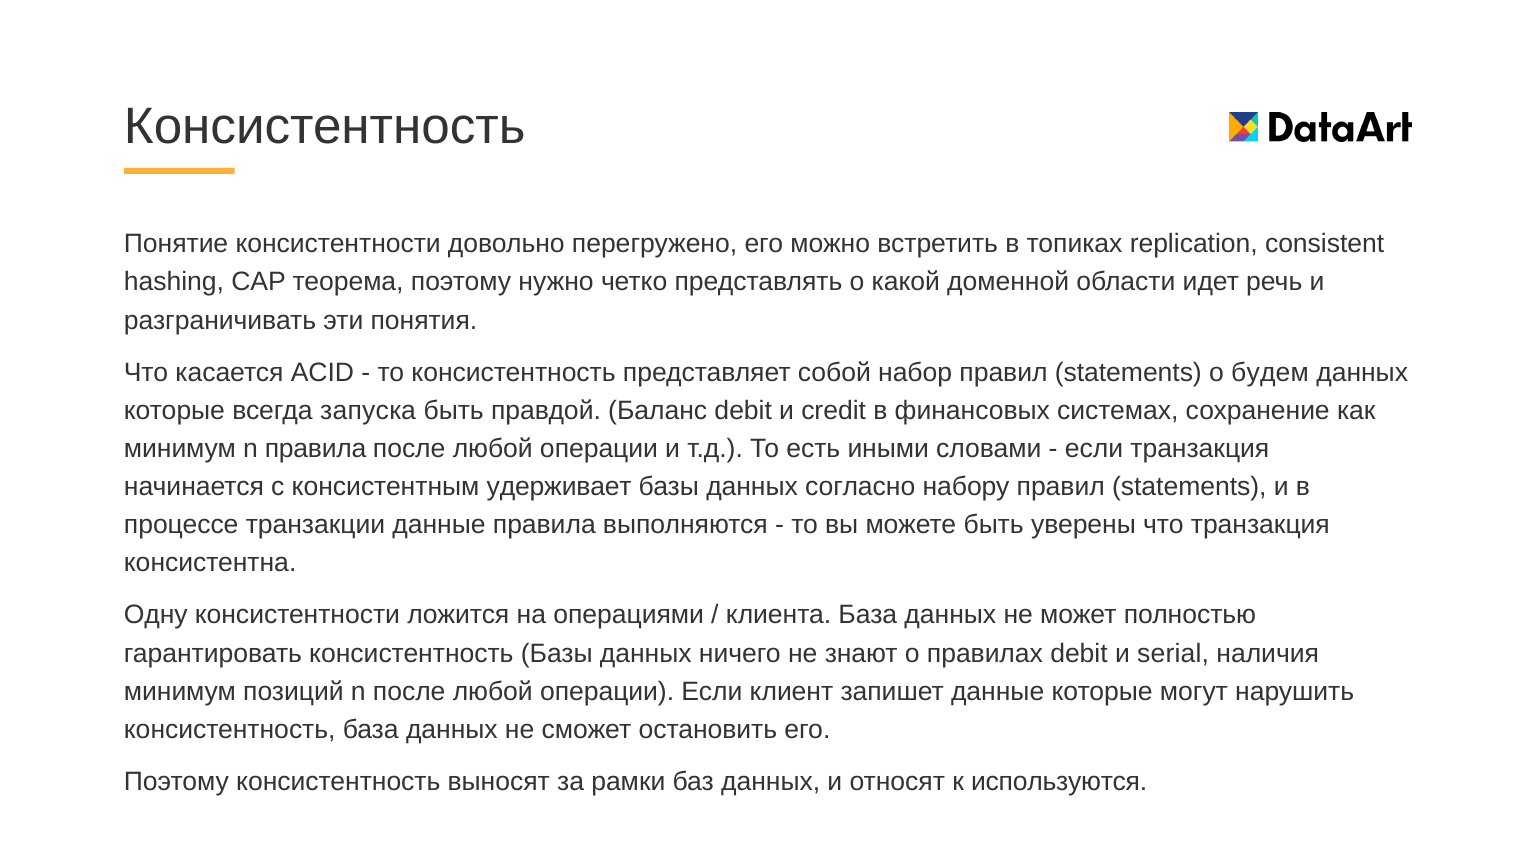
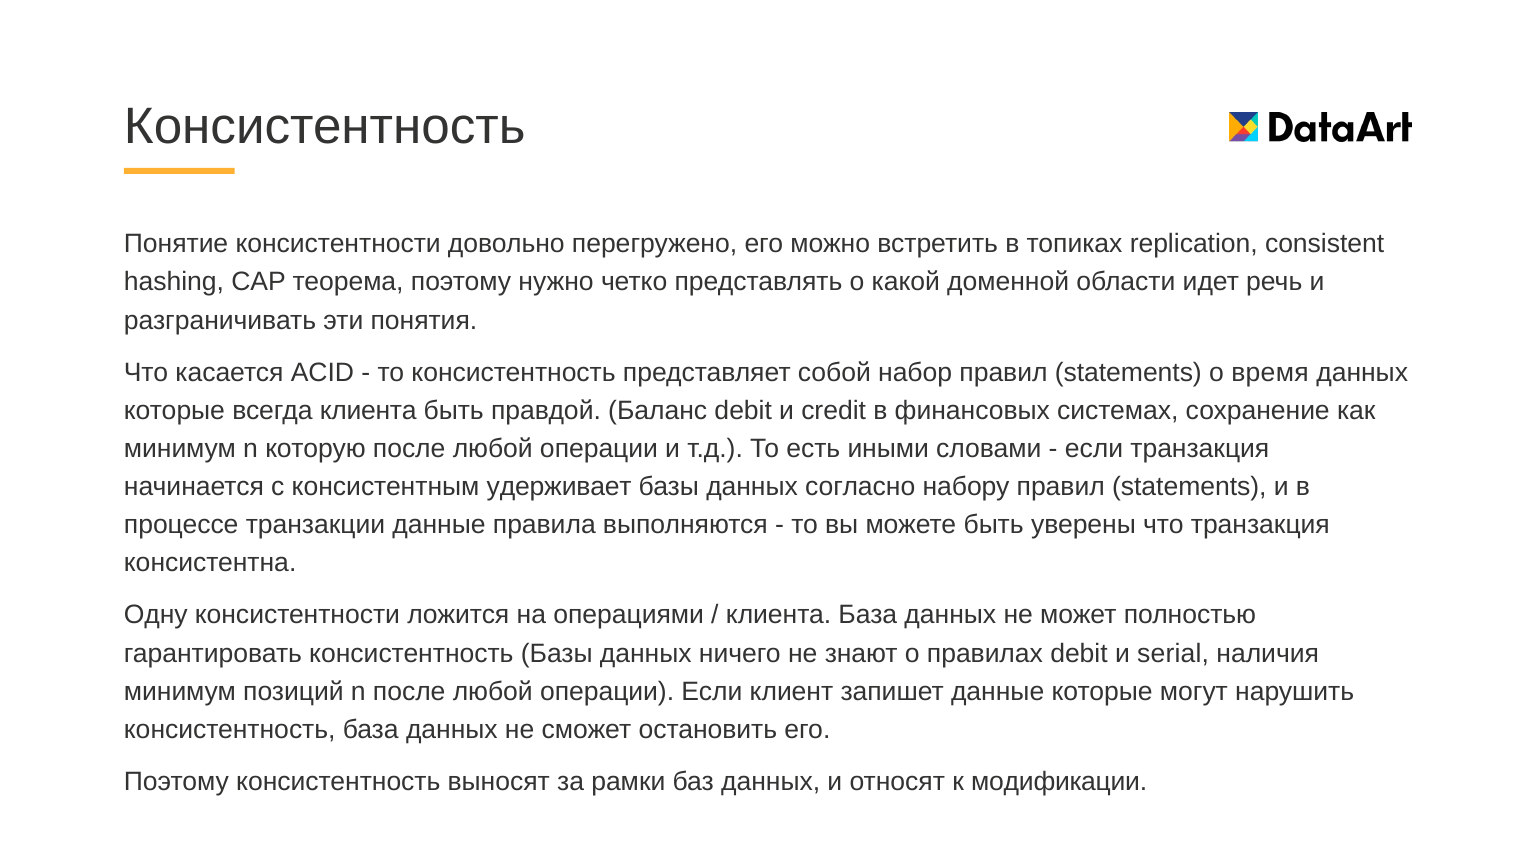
будем: будем -> время (1270, 372)
всегда запуска: запуска -> клиента (368, 410)
n правила: правила -> которую (316, 449)
используются: используются -> модификации (1059, 782)
